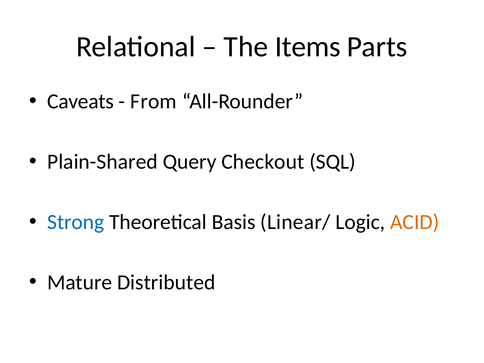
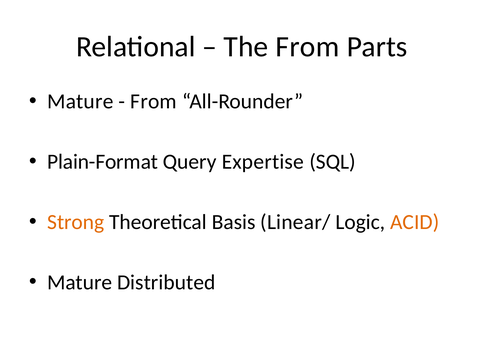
The Items: Items -> From (307, 47)
Caveats: Caveats -> Mature (80, 102)
Plain-Shared: Plain-Shared -> Plain-Format (103, 162)
Checkout: Checkout -> Expertise (263, 162)
Strong colour: blue -> orange (76, 222)
